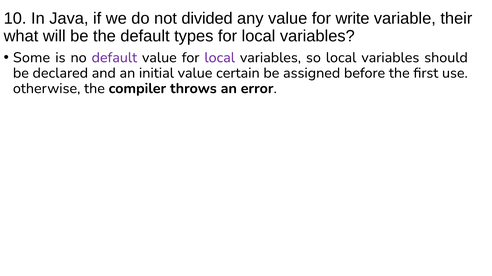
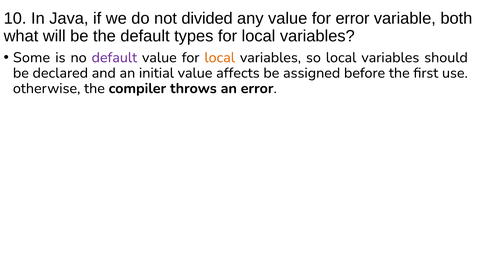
for write: write -> error (353, 19)
their: their -> both (456, 19)
local colour: purple -> orange (220, 58)
certain: certain -> affects (238, 73)
